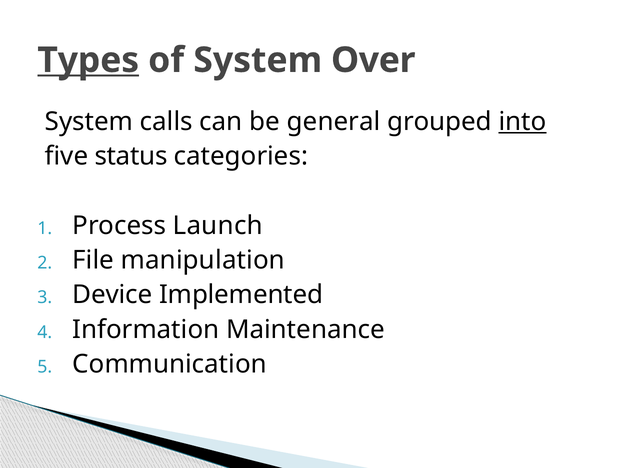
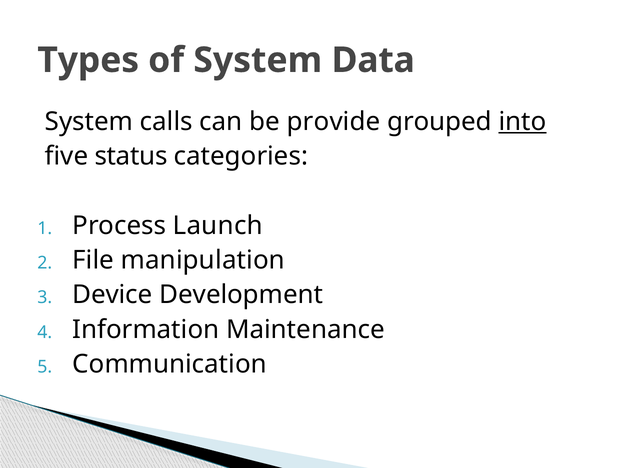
Types underline: present -> none (88, 60)
Over: Over -> Data (373, 60)
general: general -> provide (334, 122)
Implemented: Implemented -> Development (241, 295)
